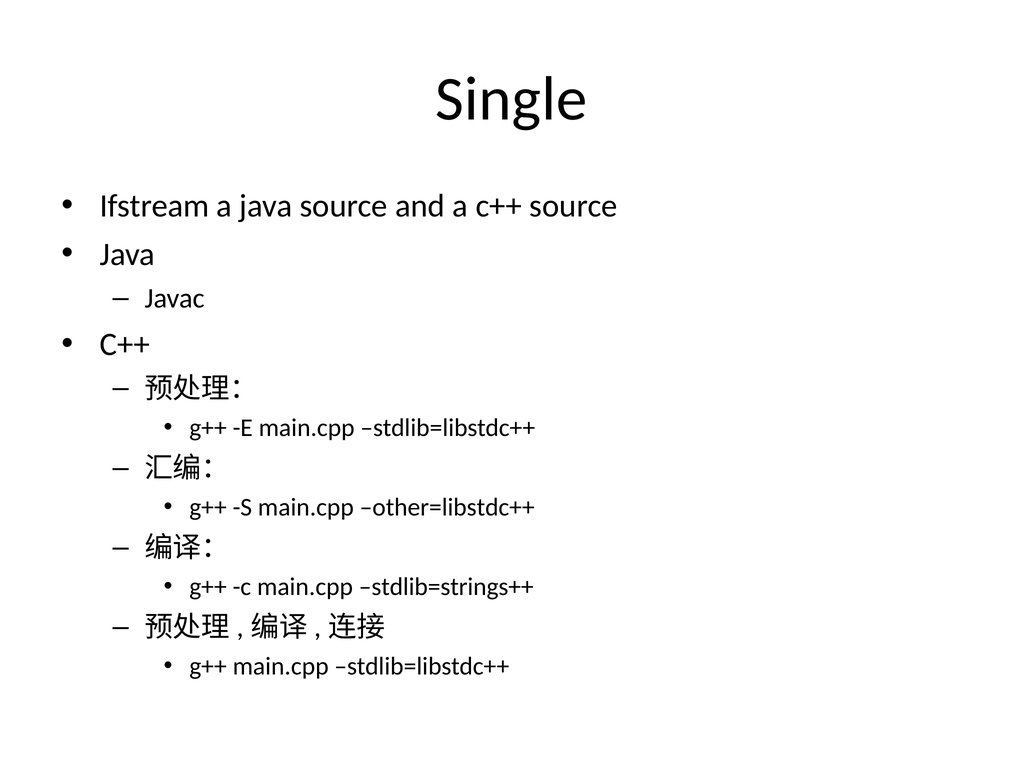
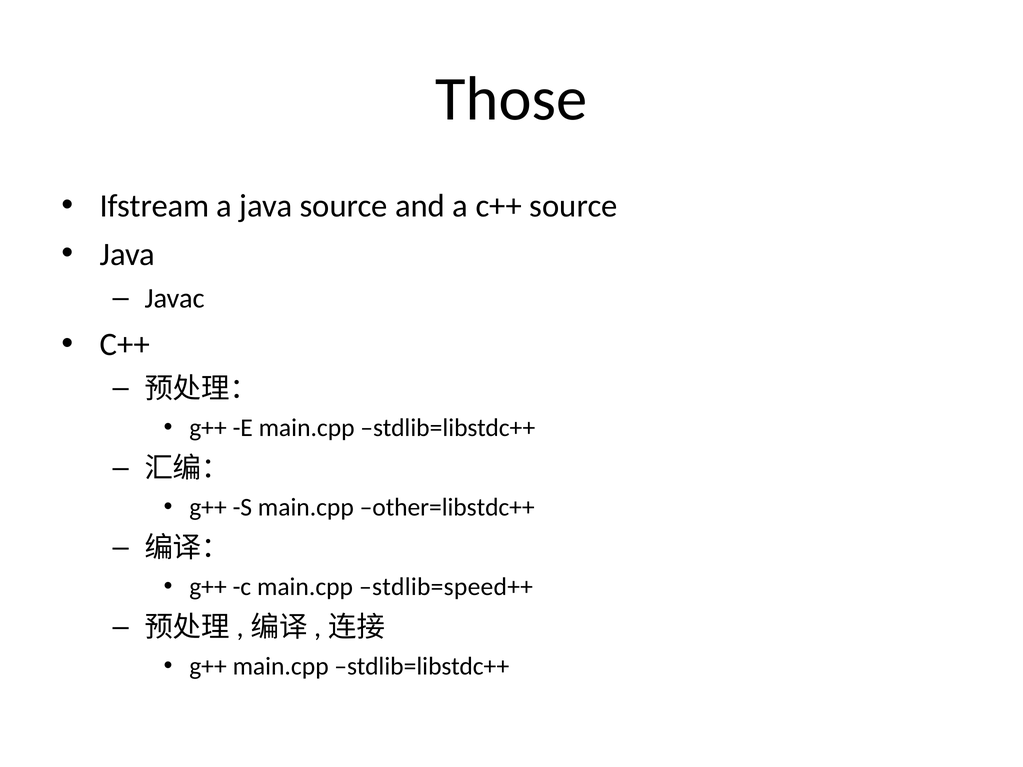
Single: Single -> Those (511, 99)
stdlib=strings++: stdlib=strings++ -> stdlib=speed++ (446, 587)
